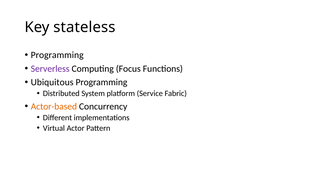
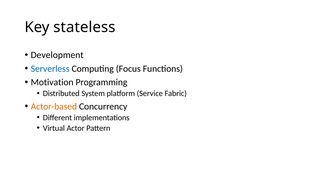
Programming: Programming -> Development (57, 55)
Serverless colour: purple -> blue (50, 68)
Ubiquitous: Ubiquitous -> Motivation (52, 82)
